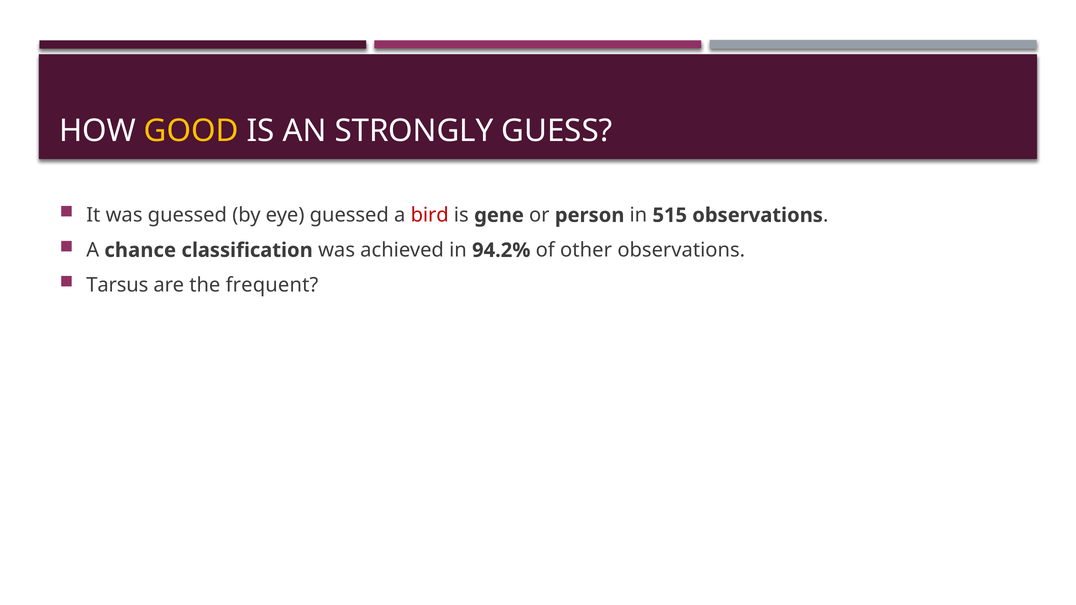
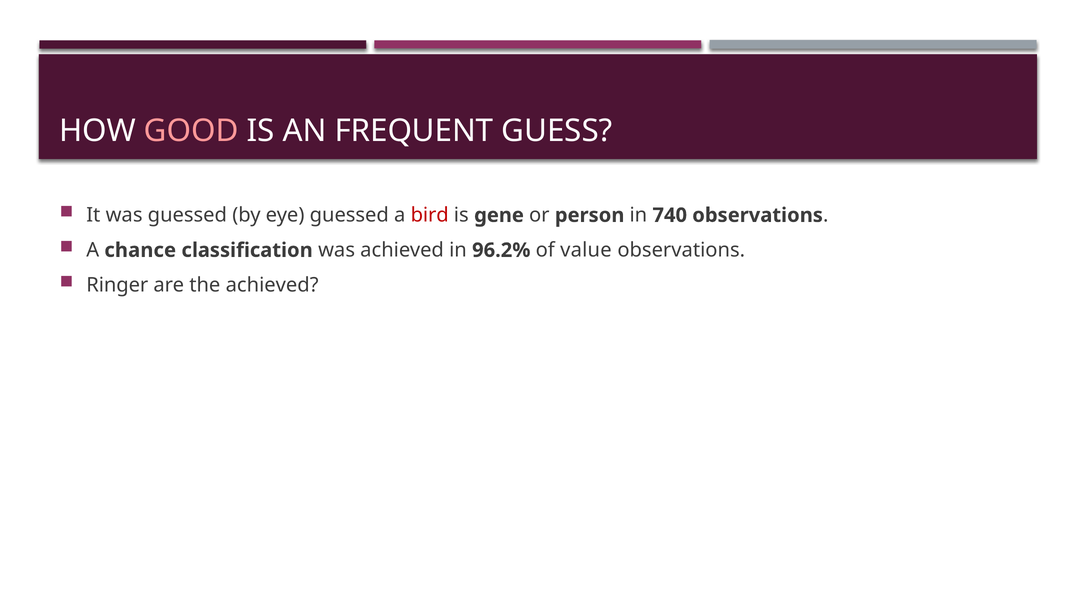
GOOD colour: yellow -> pink (191, 131)
STRONGLY: STRONGLY -> FREQUENT (414, 131)
515: 515 -> 740 (670, 215)
94.2%: 94.2% -> 96.2% (501, 250)
other: other -> value (586, 250)
Tarsus: Tarsus -> Ringer (117, 285)
the frequent: frequent -> achieved (272, 285)
